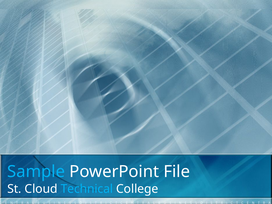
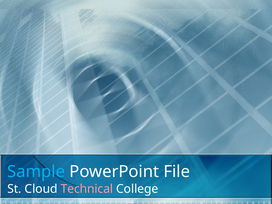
Technical colour: light blue -> pink (87, 189)
